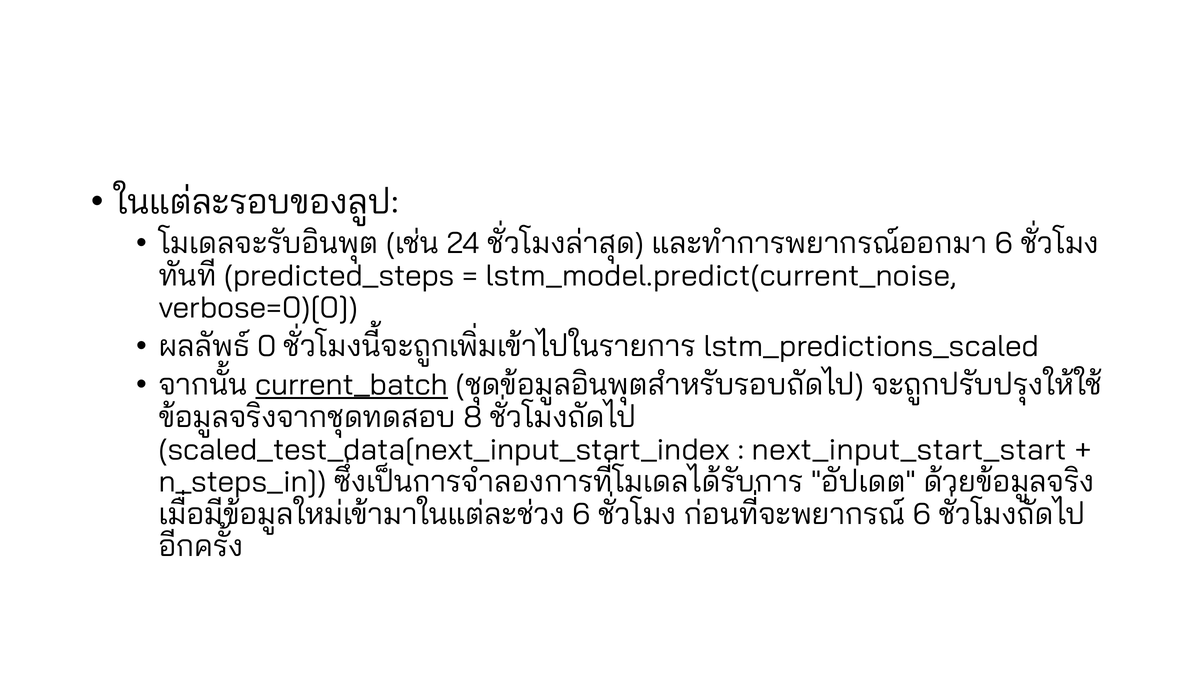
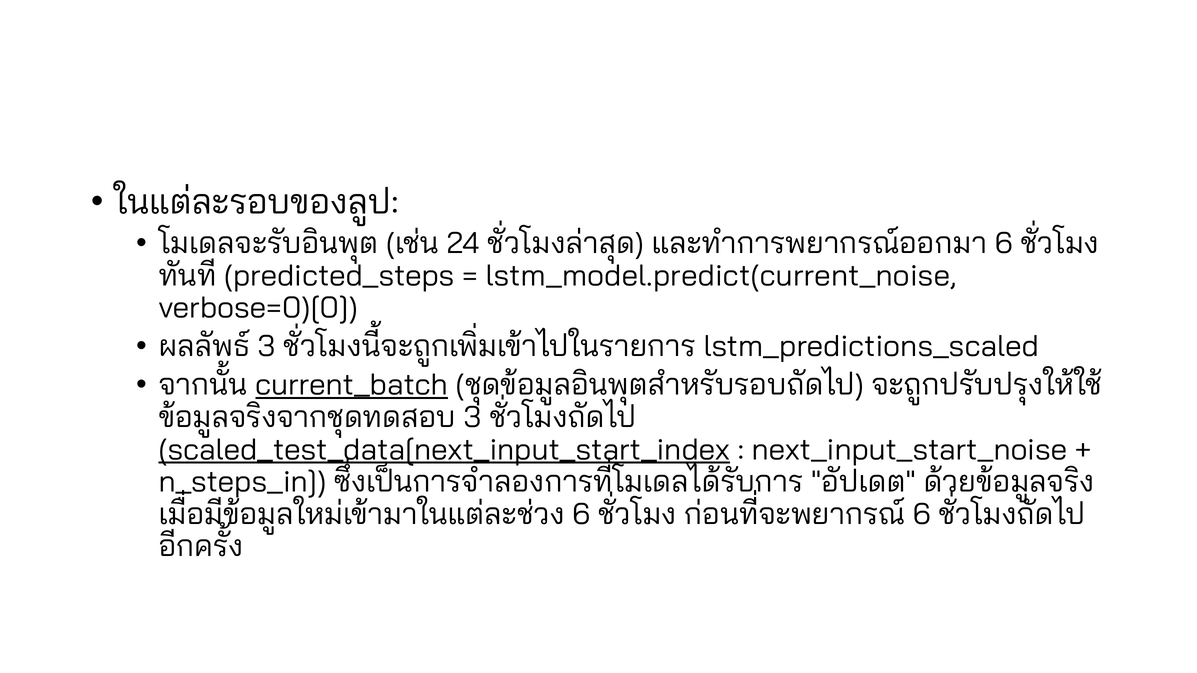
0: 0 -> 3 (267, 347)
8: 8 -> 3 (473, 418)
scaled_test_data[next_input_start_index underline: none -> present (444, 450)
next_input_start_start: next_input_start_start -> next_input_start_noise (909, 450)
